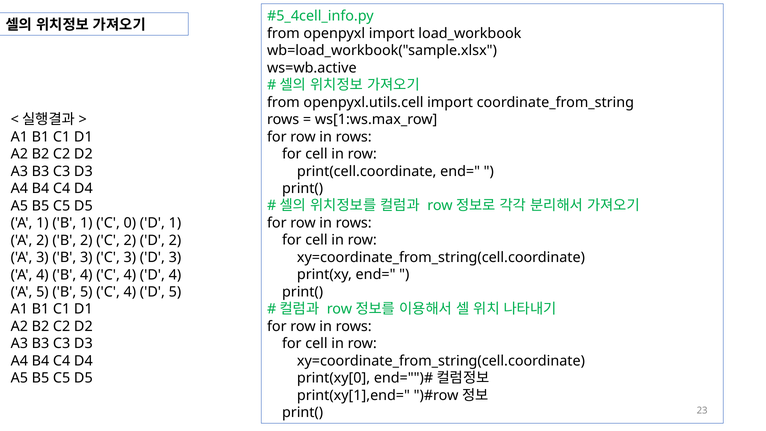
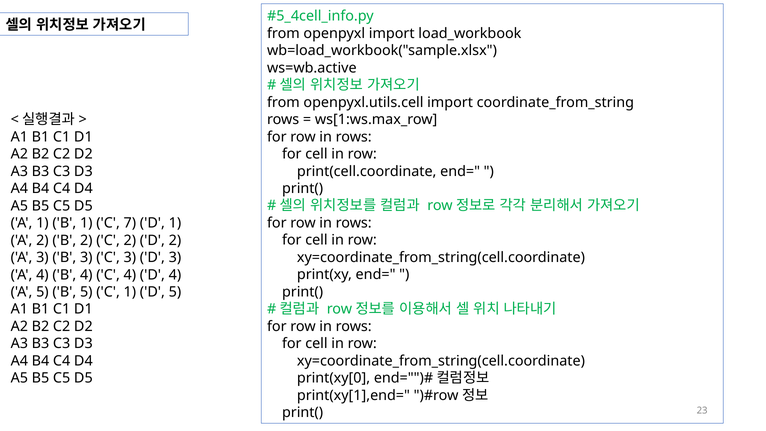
0: 0 -> 7 (130, 223)
5 C 4: 4 -> 1 (130, 292)
